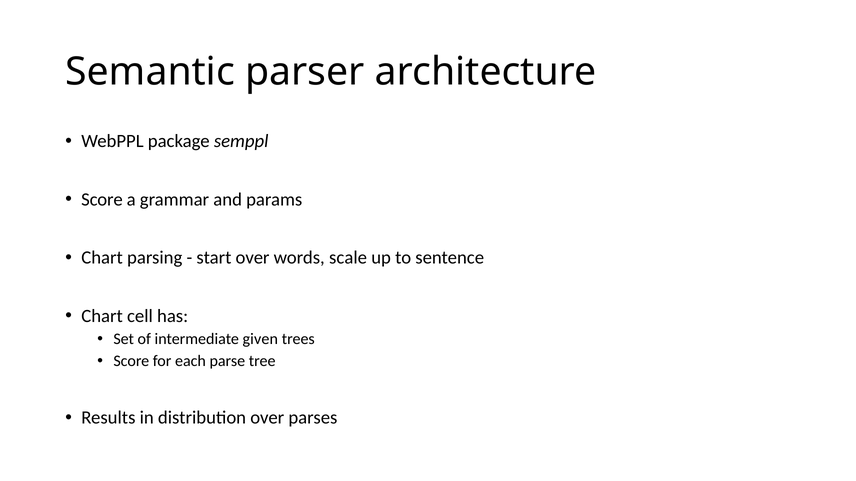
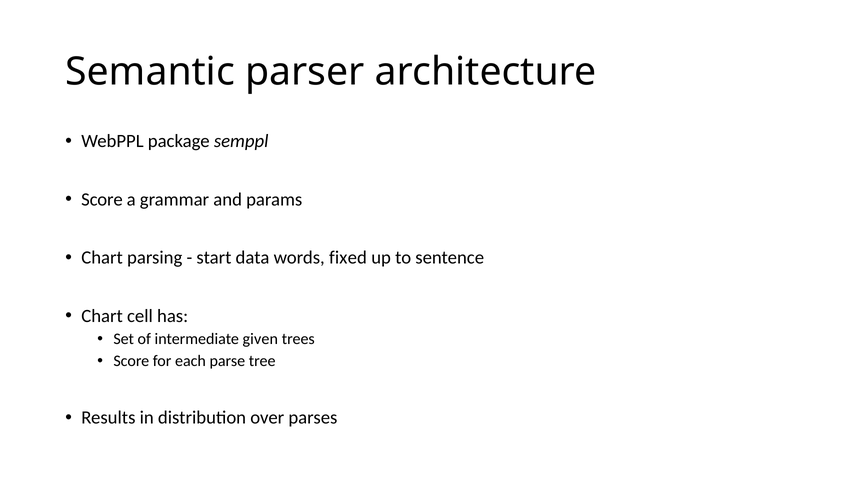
start over: over -> data (253, 258)
scale: scale -> fixed (348, 258)
